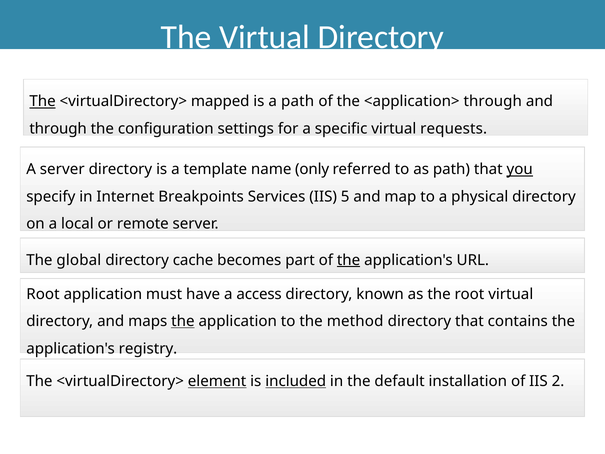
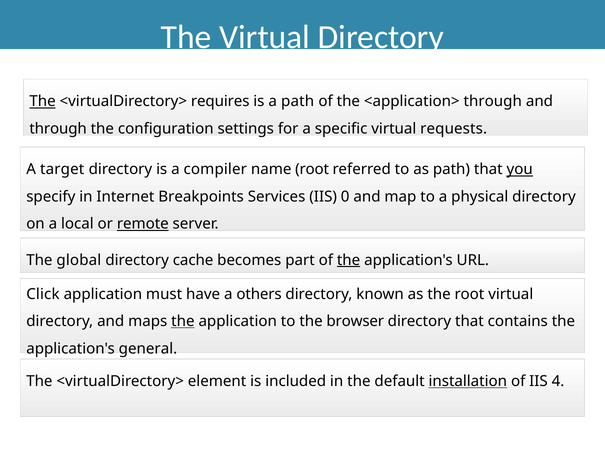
mapped: mapped -> requires (220, 101)
A server: server -> target (62, 169)
template: template -> compiler (215, 169)
name only: only -> root (312, 169)
5: 5 -> 0 (345, 196)
remote underline: none -> present (143, 224)
Root: Root -> Click (43, 294)
access: access -> others (259, 294)
method: method -> browser (355, 321)
registry: registry -> general (148, 348)
element underline: present -> none (217, 381)
included underline: present -> none (296, 381)
installation underline: none -> present (468, 381)
2: 2 -> 4 (558, 381)
